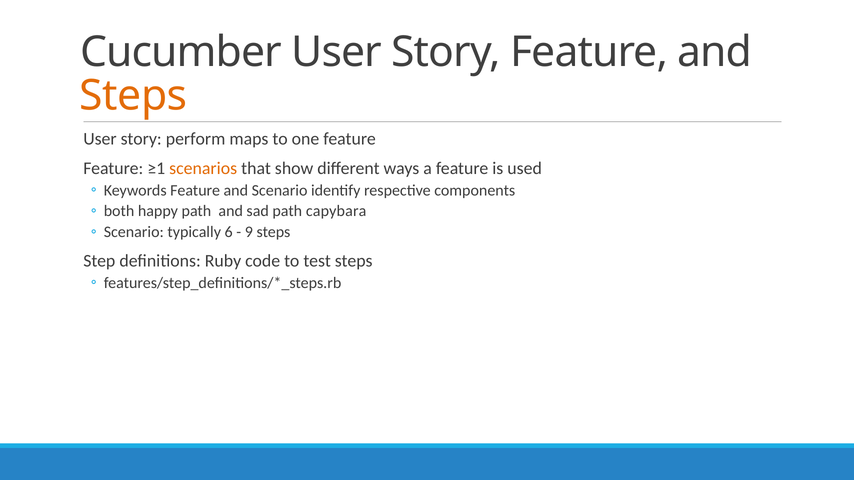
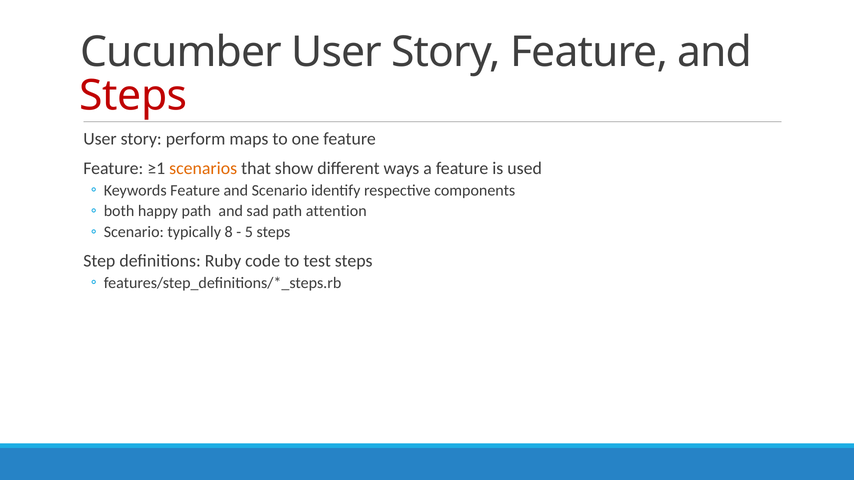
Steps colour: orange -> red (133, 96)
capybara: capybara -> attention (336, 211)
6: 6 -> 8 (229, 232)
9: 9 -> 5 (249, 232)
